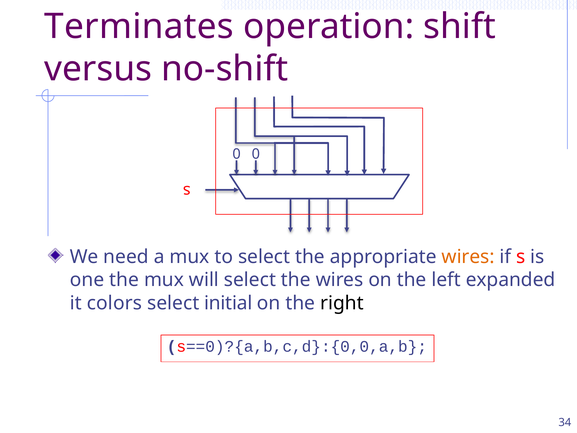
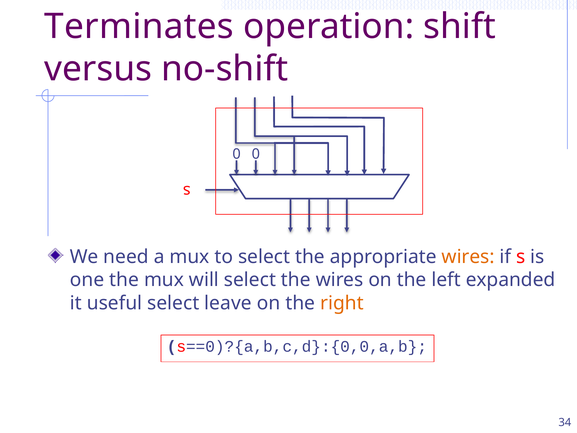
colors: colors -> useful (115, 303)
initial: initial -> leave (228, 303)
right colour: black -> orange (342, 303)
